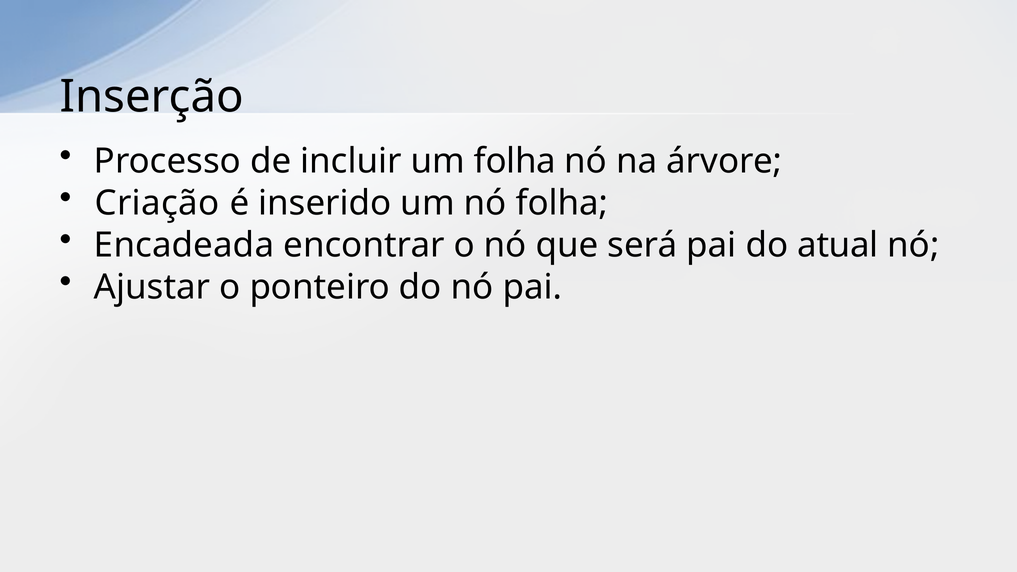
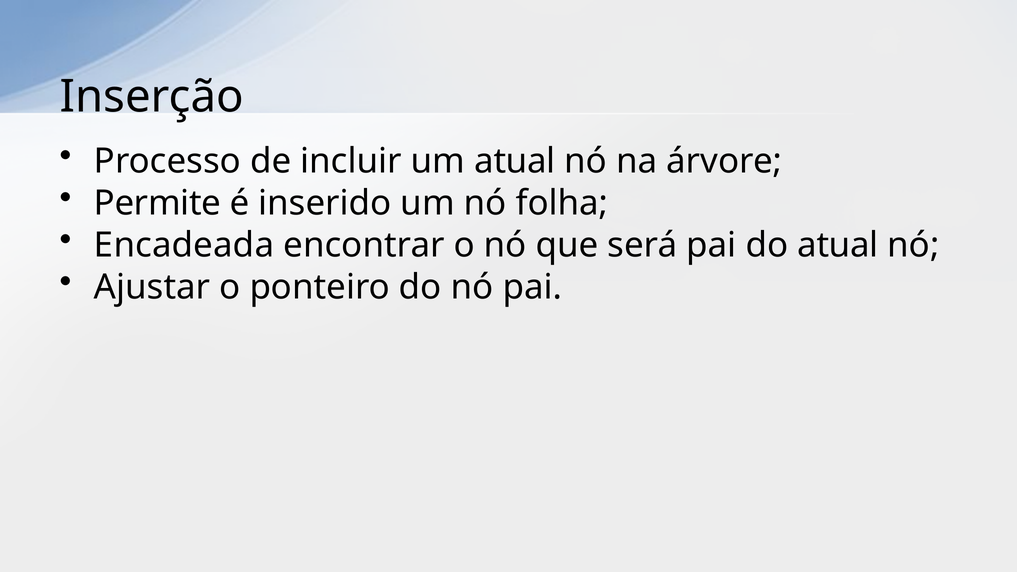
um folha: folha -> atual (515, 161)
Criação: Criação -> Permite (157, 203)
